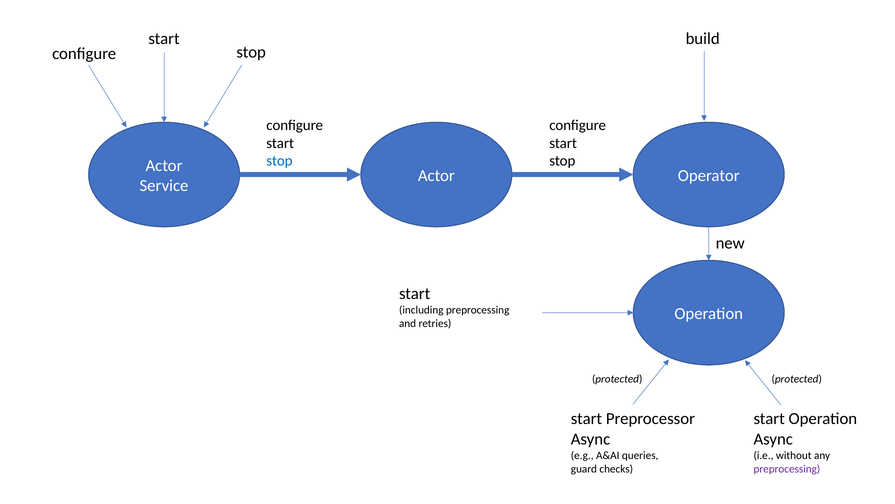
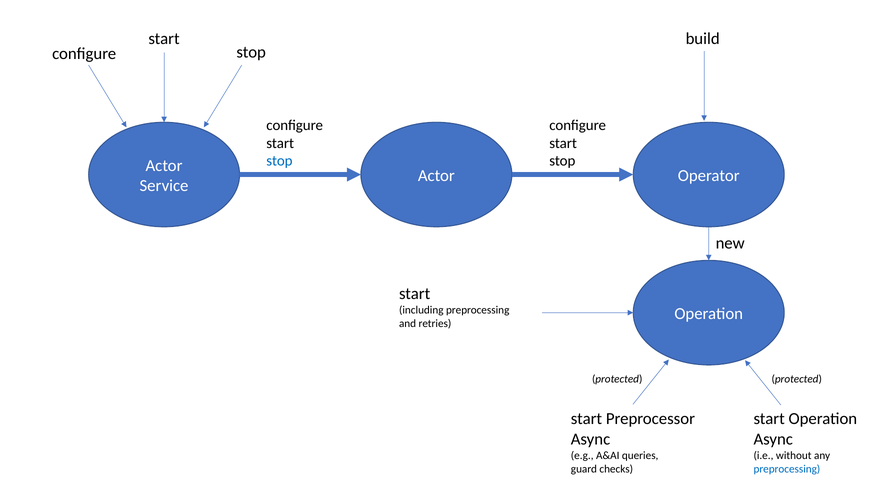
preprocessing colour: purple -> blue (787, 468)
